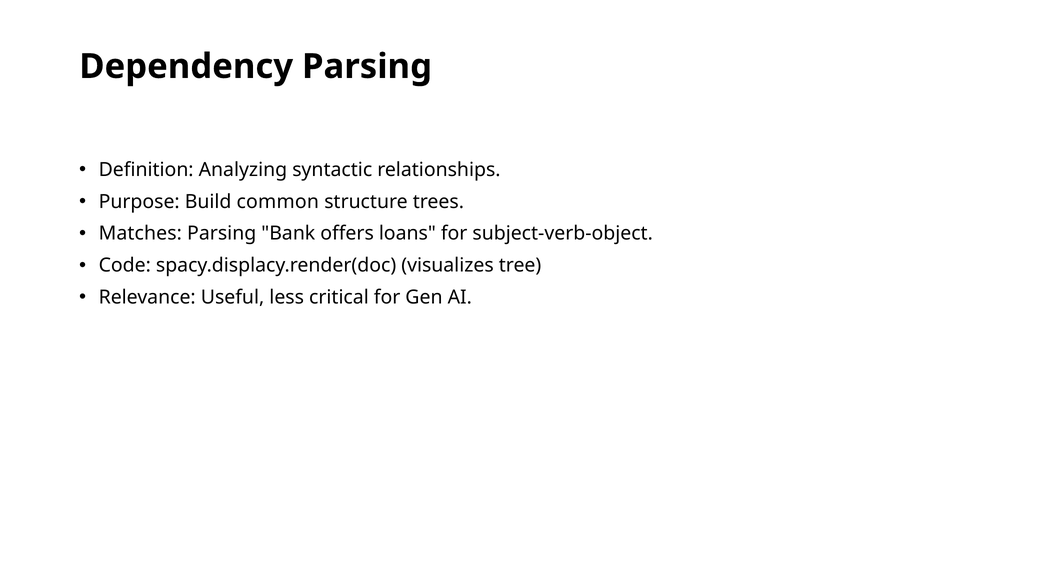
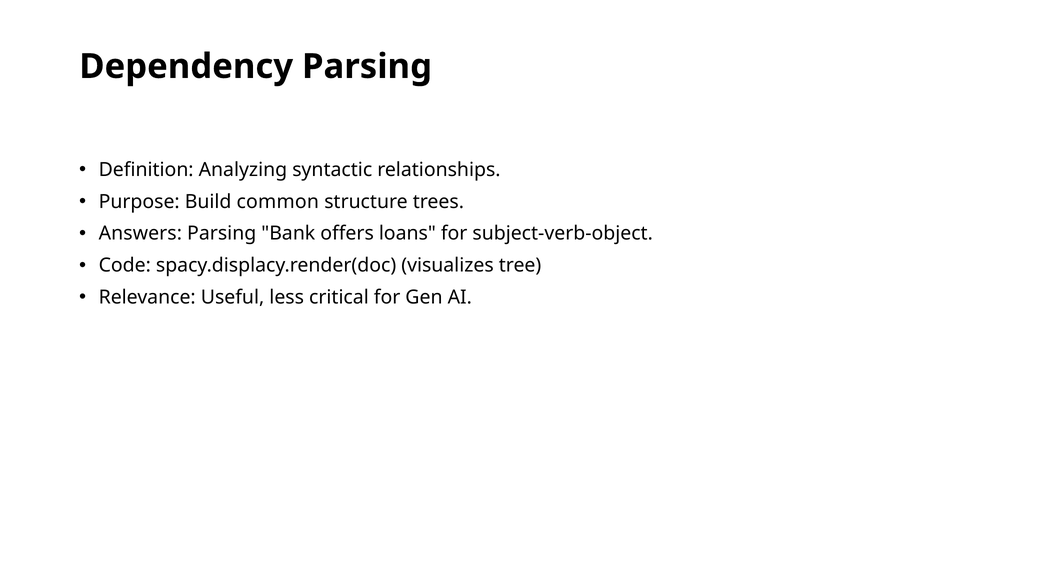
Matches: Matches -> Answers (140, 234)
